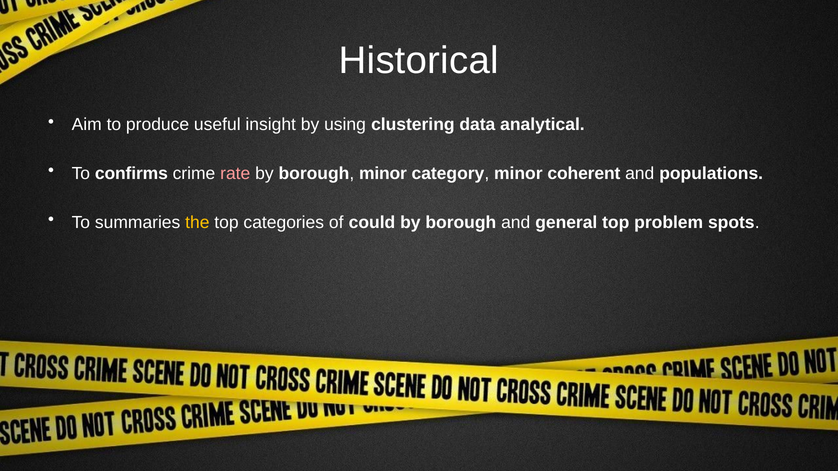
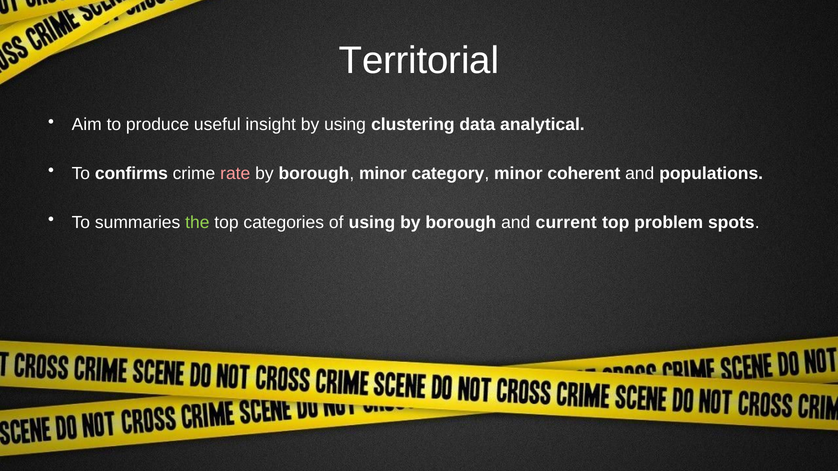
Historical: Historical -> Territorial (419, 61)
the colour: yellow -> light green (197, 223)
of could: could -> using (372, 223)
general: general -> current (566, 223)
